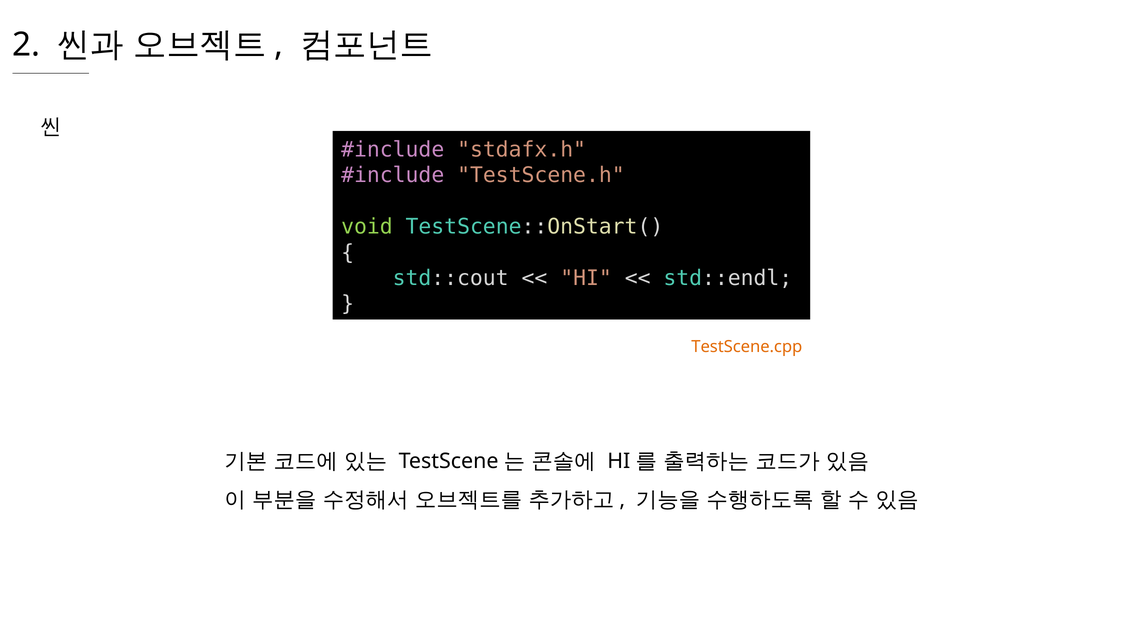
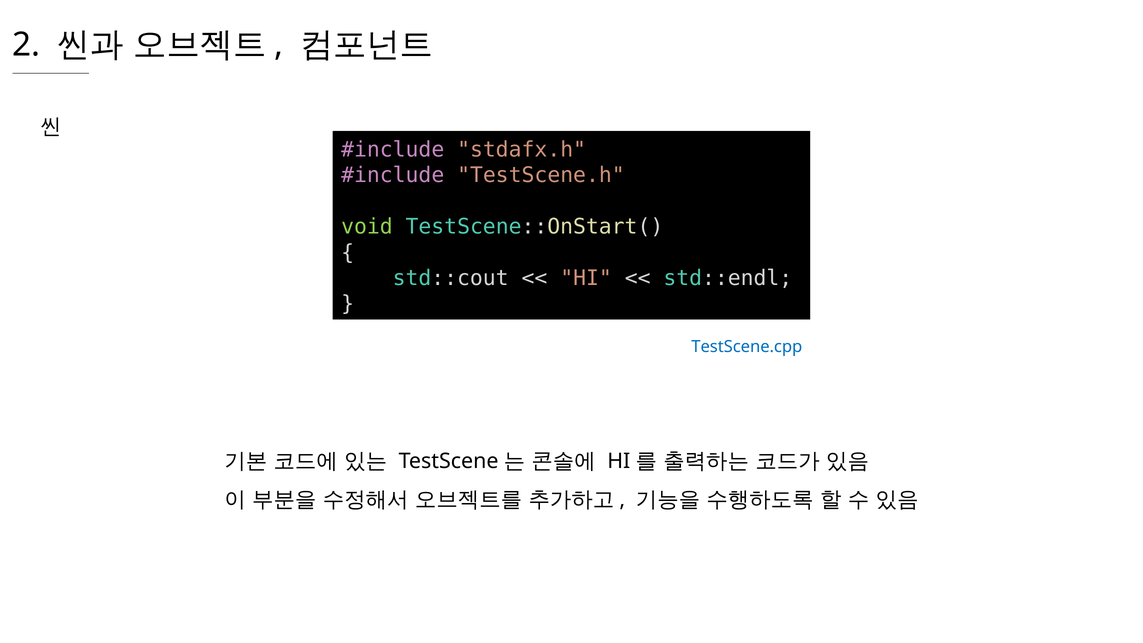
TestScene.cpp colour: orange -> blue (747, 347)
